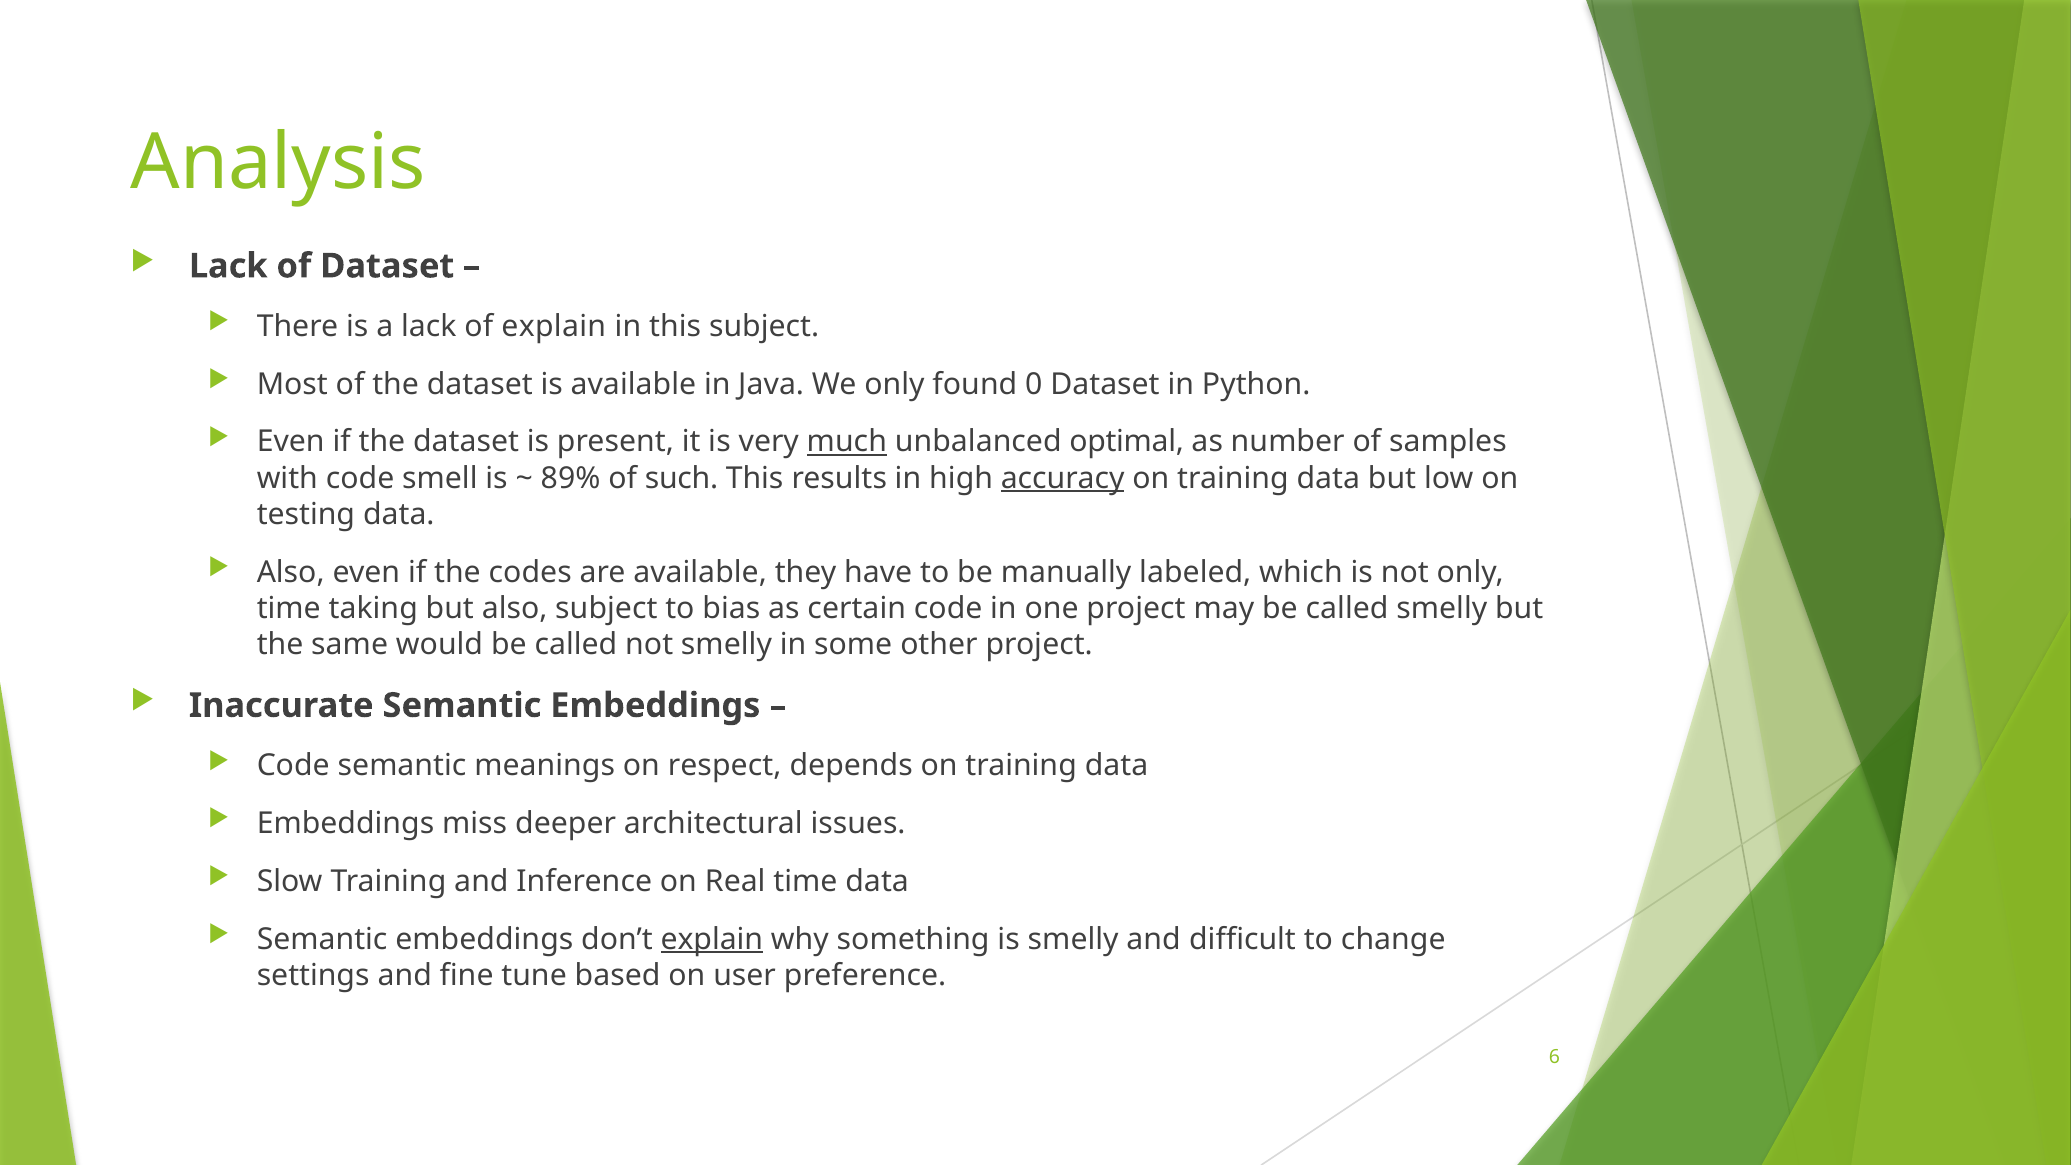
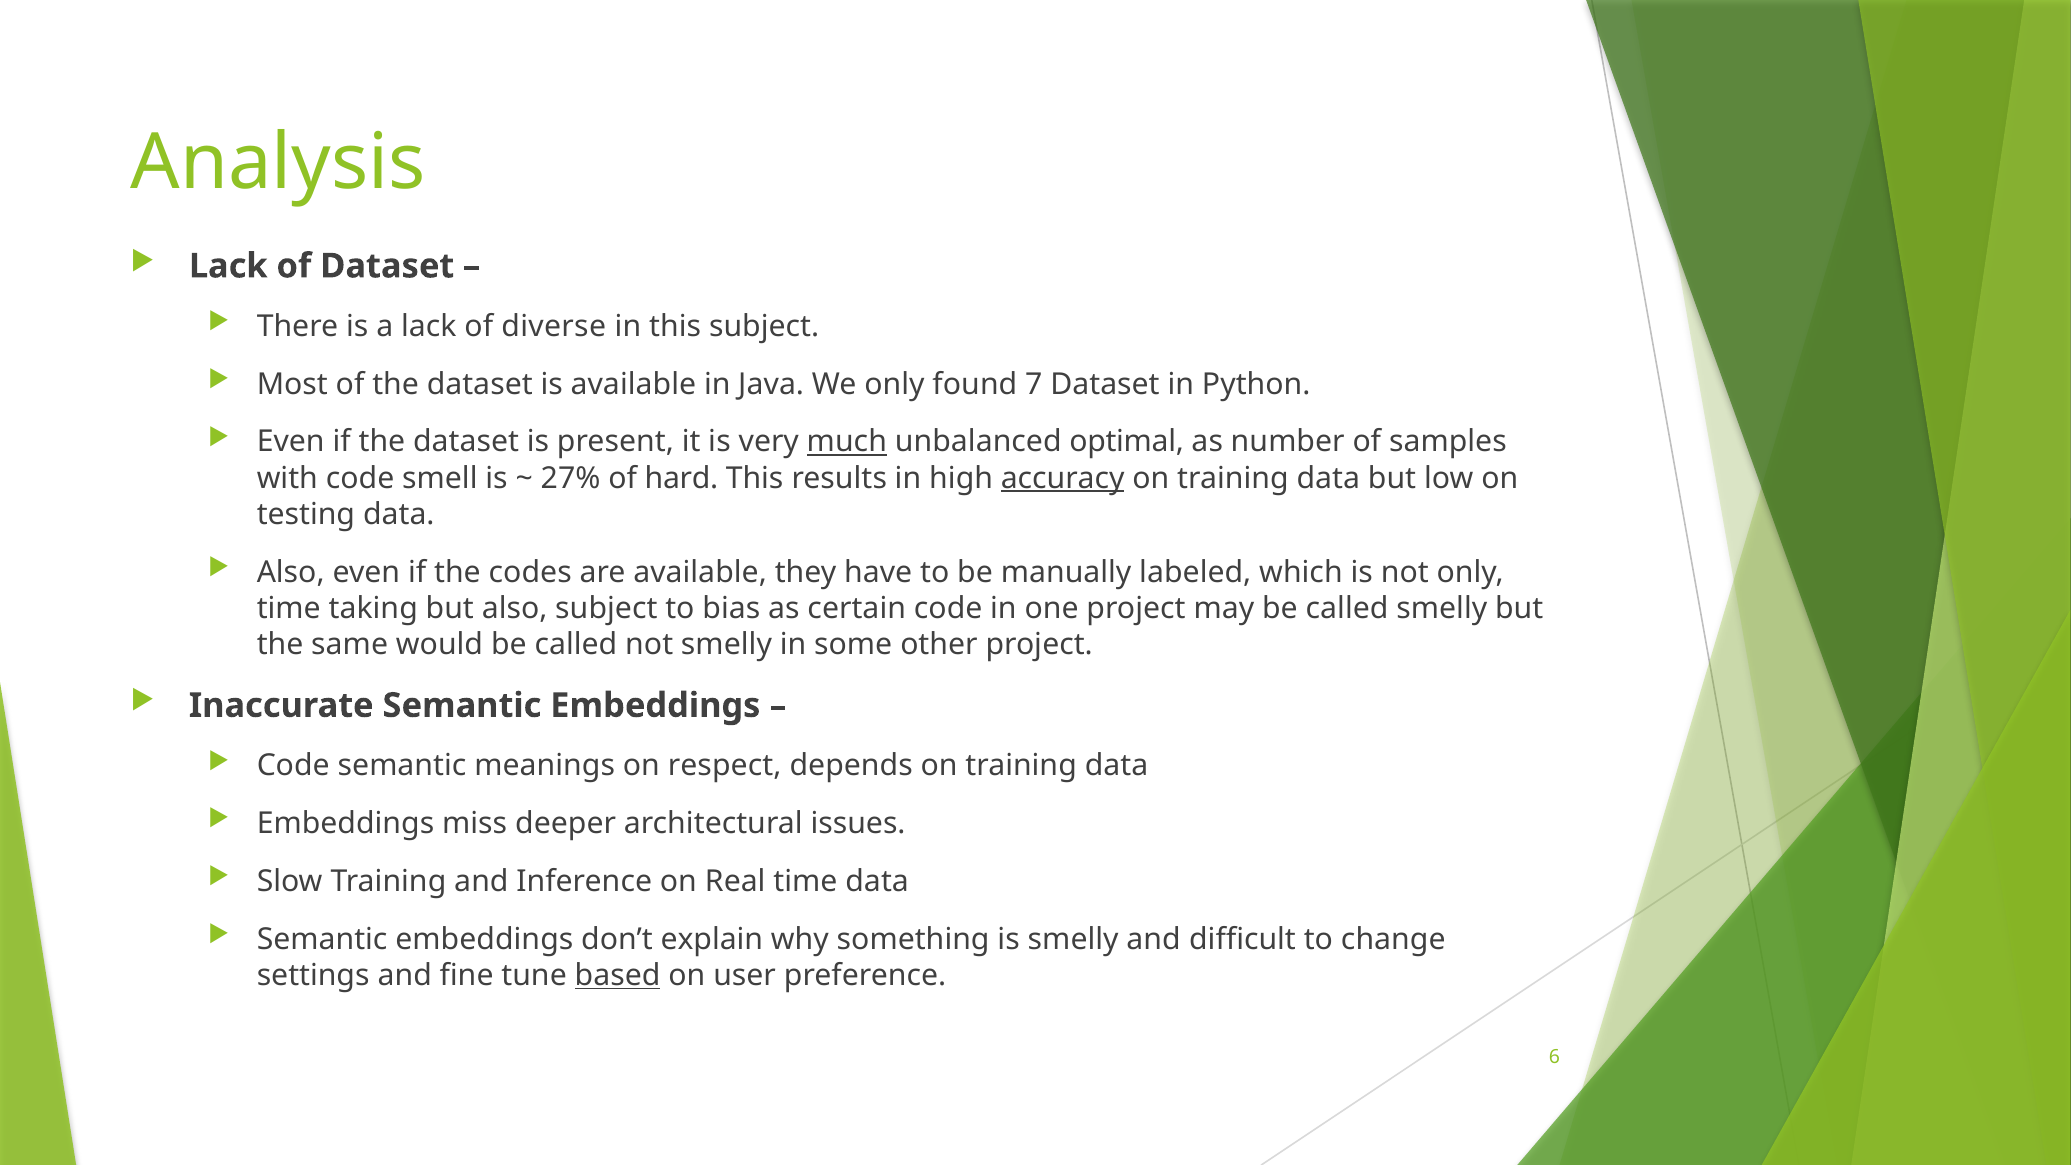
of explain: explain -> diverse (554, 326)
0: 0 -> 7 (1034, 384)
89%: 89% -> 27% (571, 478)
such: such -> hard (682, 478)
explain underline: present -> none (712, 939)
based underline: none -> present (618, 975)
